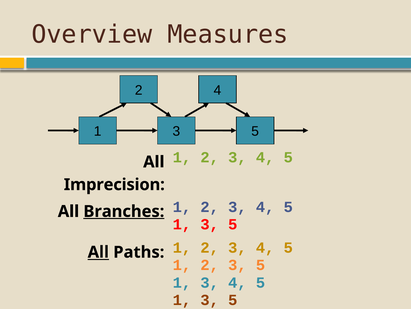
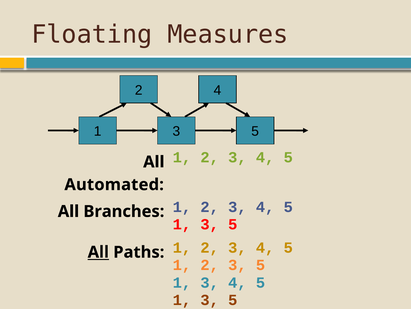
Overview: Overview -> Floating (92, 34)
Imprecision: Imprecision -> Automated (114, 184)
Branches underline: present -> none (124, 211)
